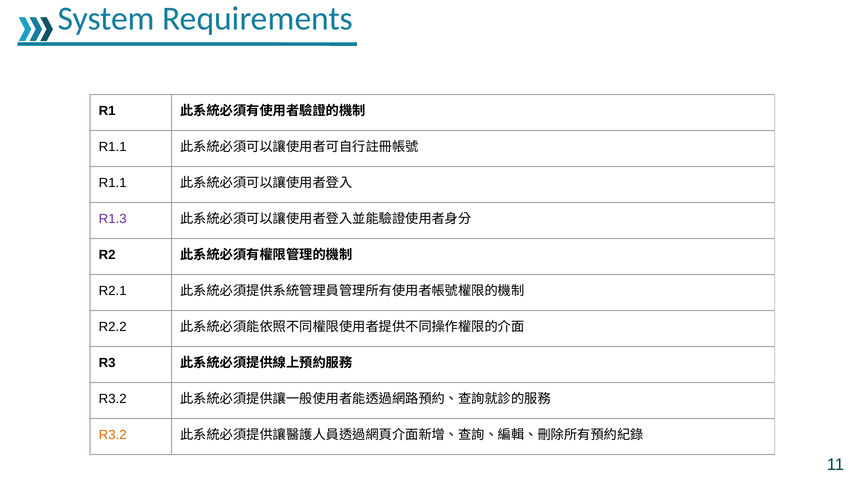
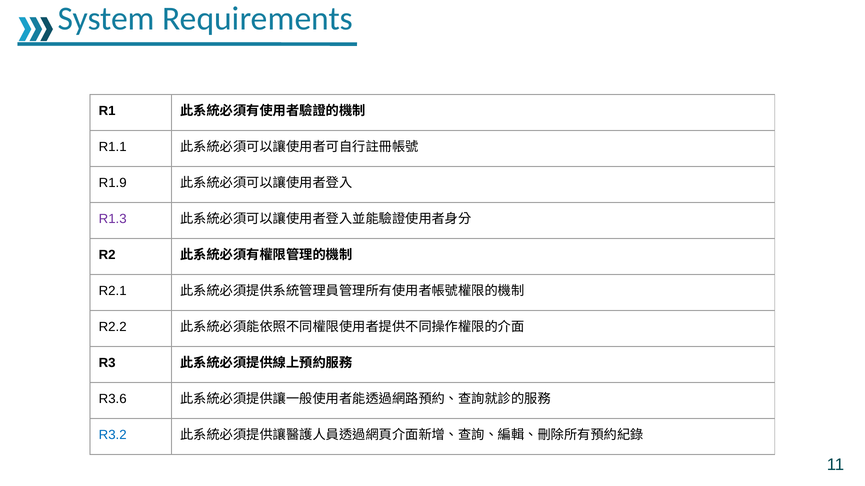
R1.1: R1.1 -> R1.9 (113, 183)
R3.2: R3.2 -> R3.6 (113, 399)
R3.2 colour: orange -> blue (113, 435)
